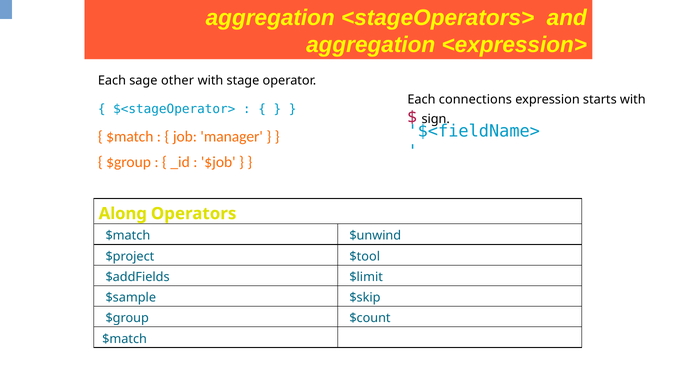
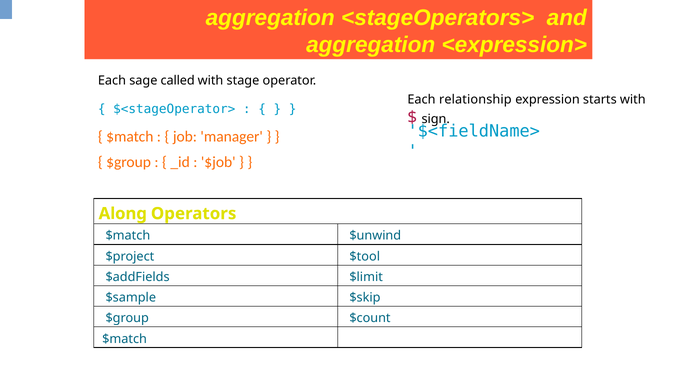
other: other -> called (178, 81)
connections: connections -> relationship (475, 99)
